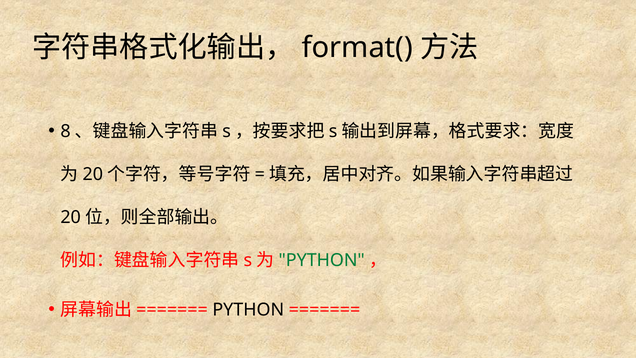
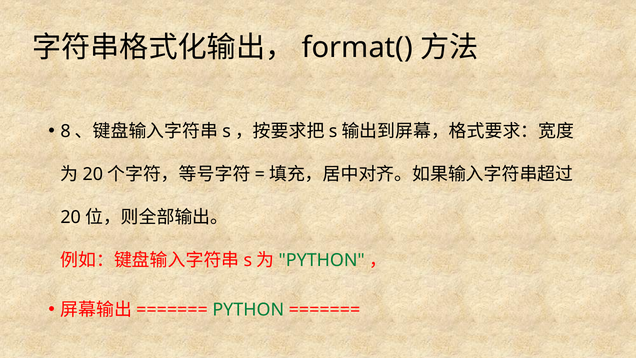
PYTHON colour: black -> green (248, 310)
